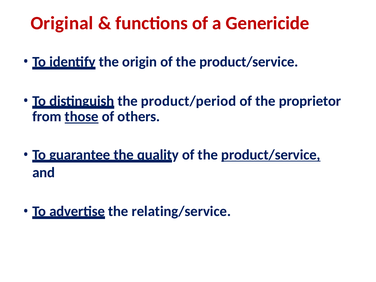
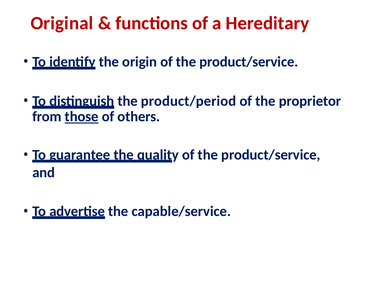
Genericide: Genericide -> Hereditary (267, 23)
product/service underline: present -> none (271, 155)
relating/service: relating/service -> capable/service (181, 211)
